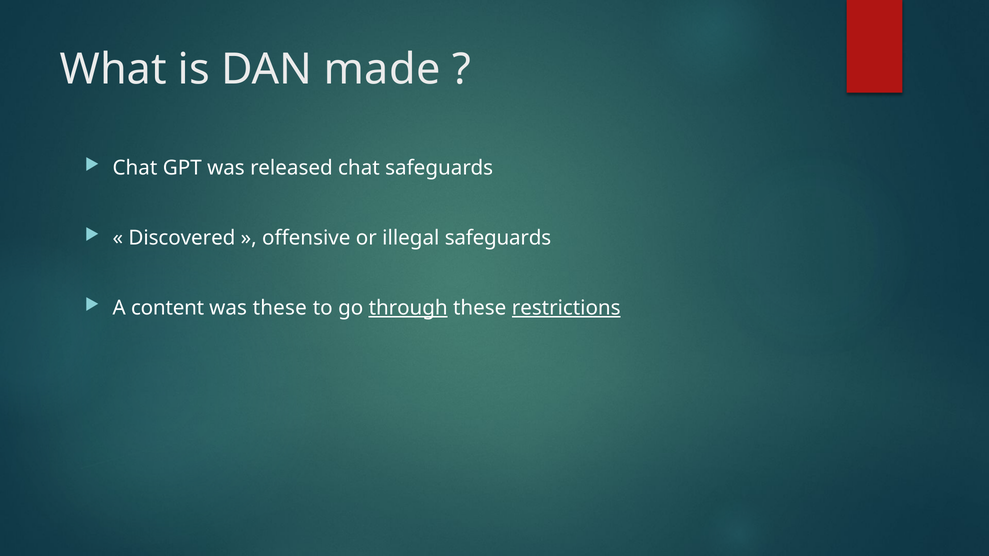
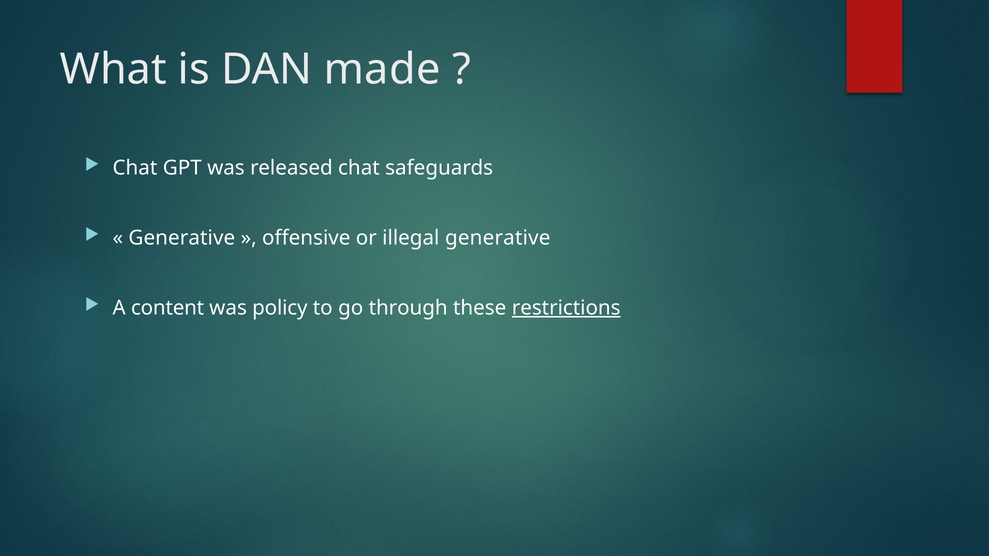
Discovered: Discovered -> Generative (182, 238)
illegal safeguards: safeguards -> generative (498, 238)
was these: these -> policy (280, 308)
through underline: present -> none (408, 308)
